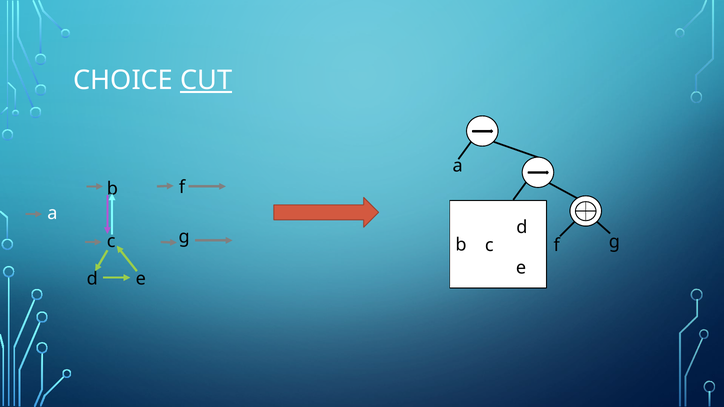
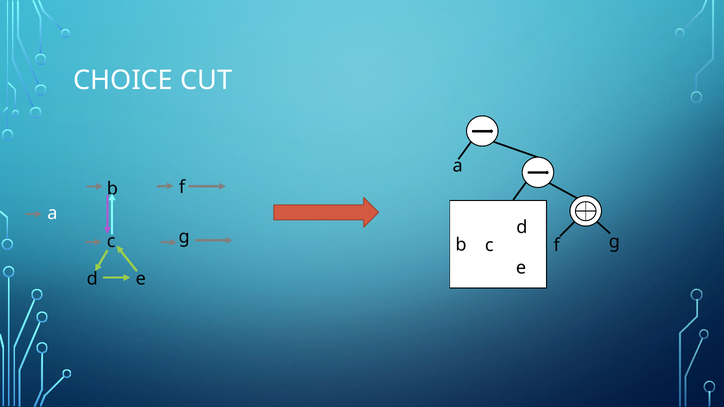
CUT underline: present -> none (206, 80)
